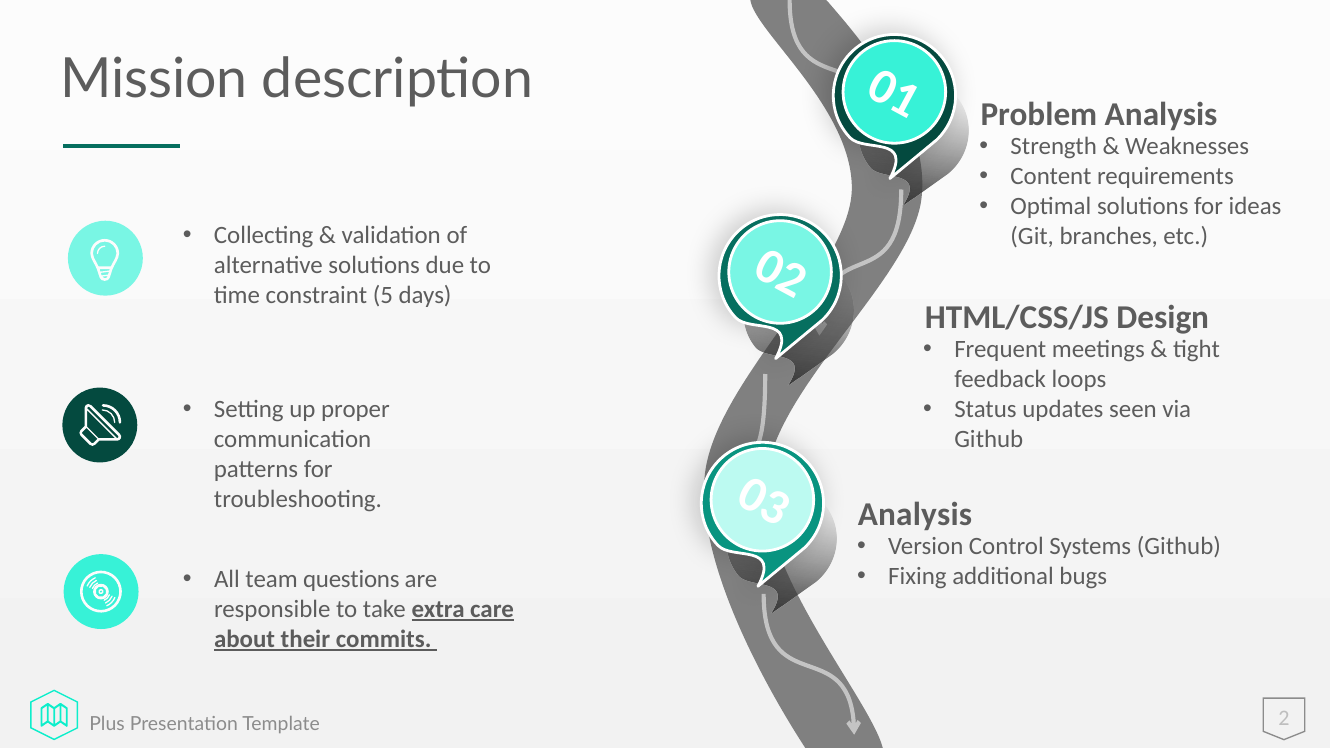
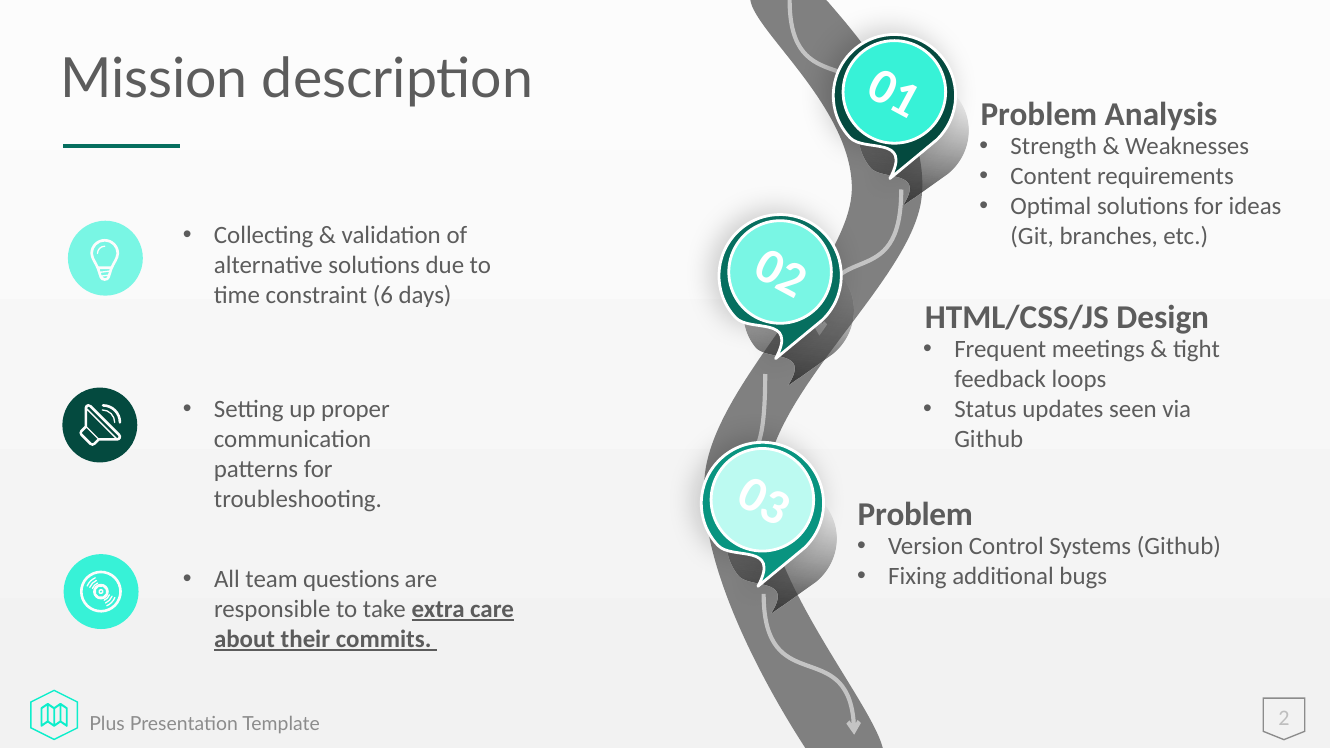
5: 5 -> 6 (383, 295)
Analysis: Analysis -> Problem (915, 515)
